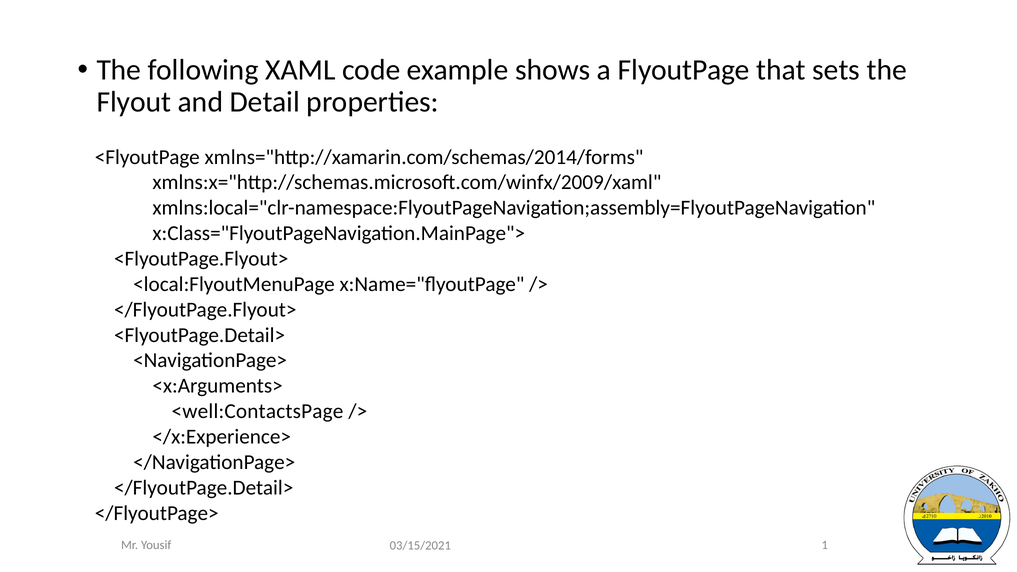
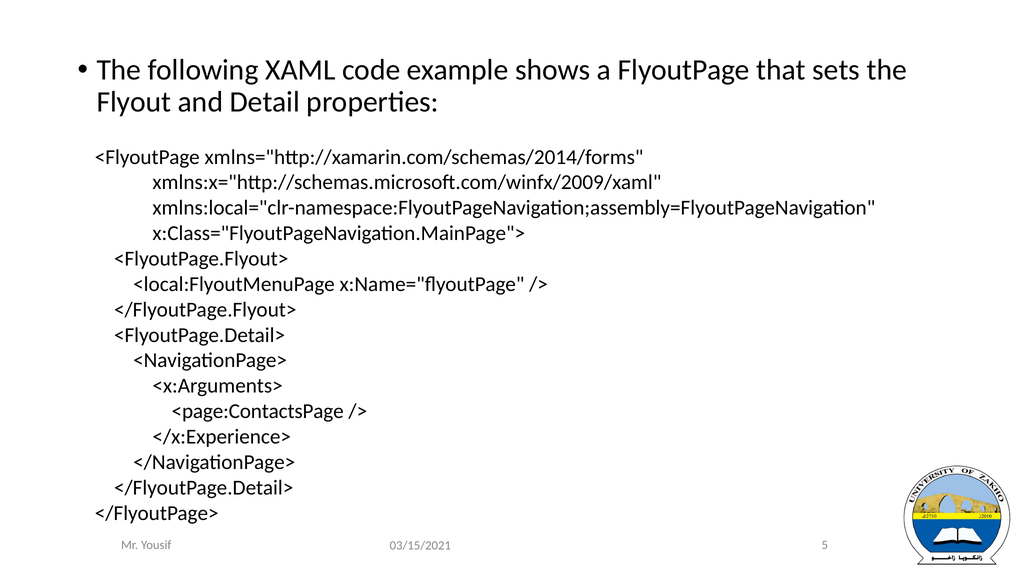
<well:ContactsPage: <well:ContactsPage -> <page:ContactsPage (258, 411)
1: 1 -> 5 (825, 545)
